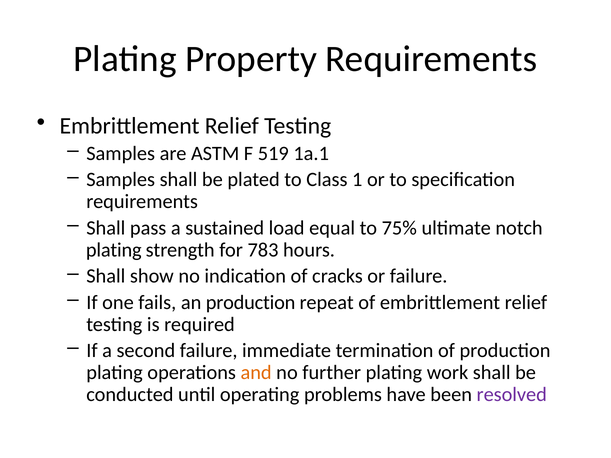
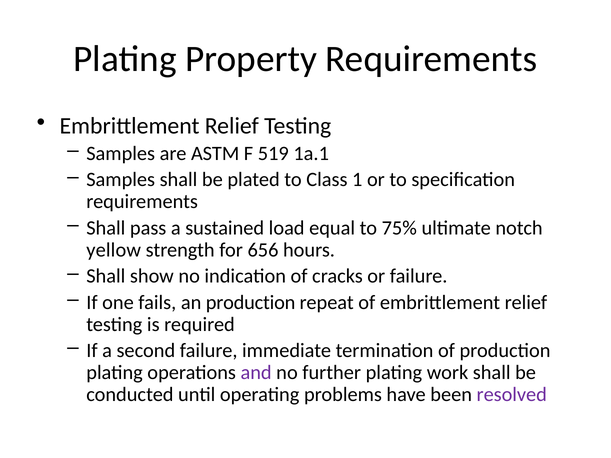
plating: plating -> yellow (114, 250)
783: 783 -> 656 (263, 250)
and colour: orange -> purple (256, 373)
